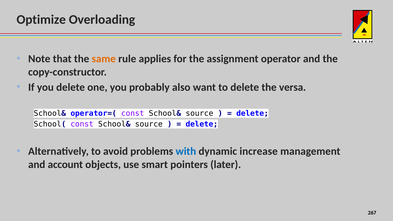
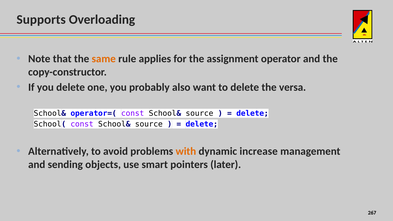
Optimize: Optimize -> Supports (41, 20)
with colour: blue -> orange (186, 152)
account: account -> sending (65, 165)
